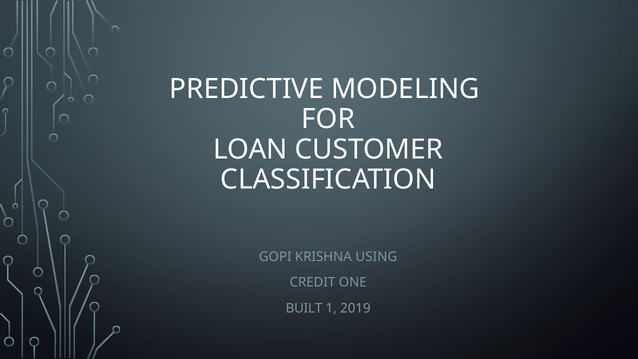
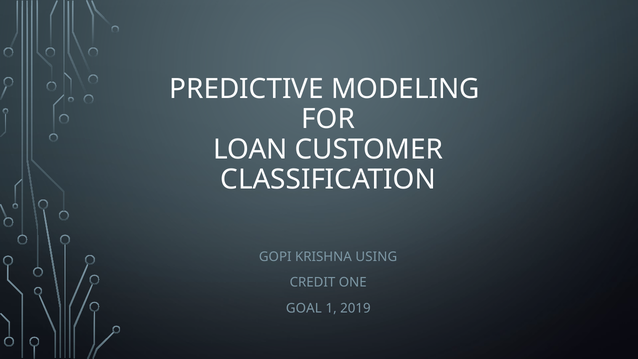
BUILT: BUILT -> GOAL (304, 308)
